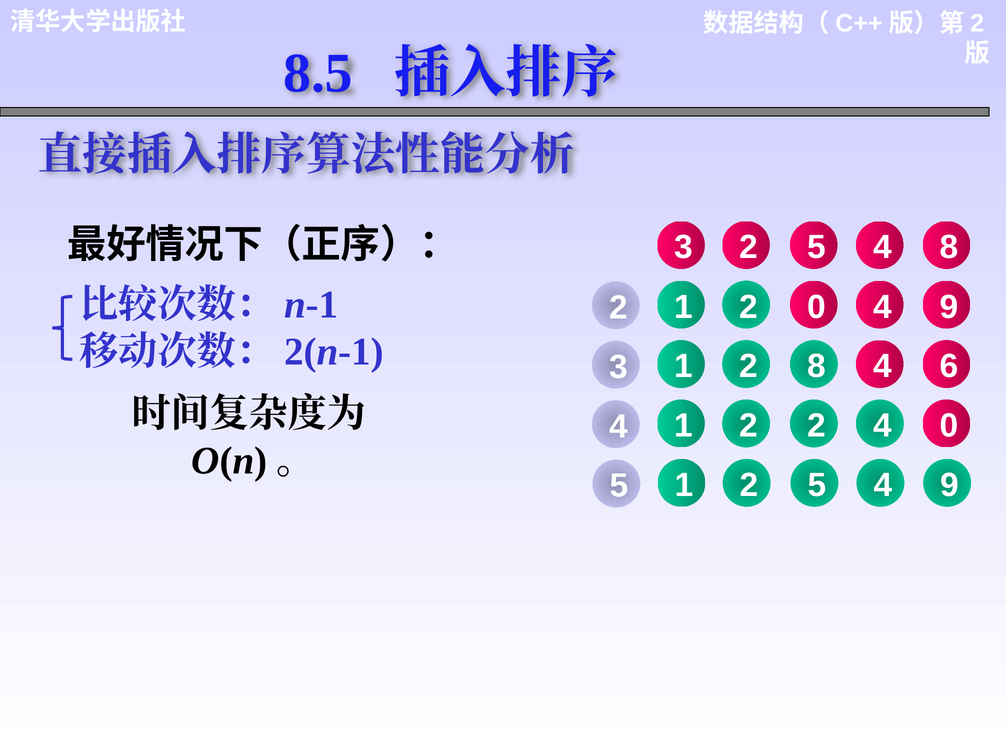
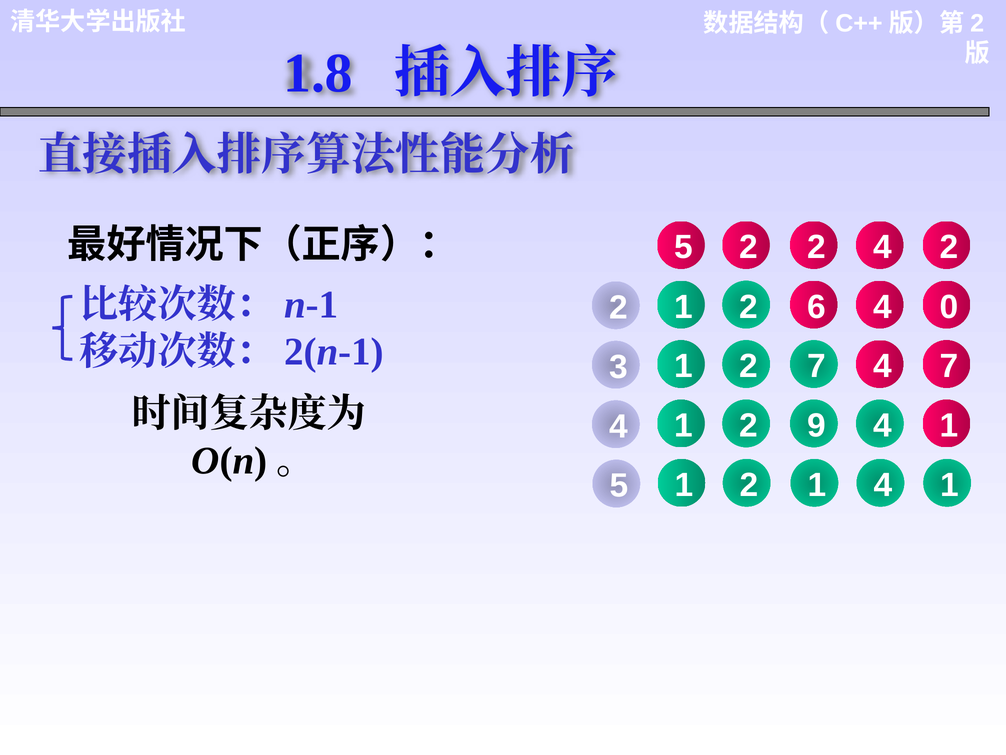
8.5: 8.5 -> 1.8 (318, 73)
3: 3 -> 5 (684, 247)
5: 5 -> 2 (816, 247)
4 8: 8 -> 2 (949, 247)
2 0: 0 -> 6 (816, 307)
9: 9 -> 0 (949, 307)
2 8: 8 -> 7 (816, 366)
4 6: 6 -> 7 (949, 366)
2 2: 2 -> 9 (816, 426)
0: 0 -> 1 (949, 426)
1 2 5: 5 -> 1 (817, 485)
9: 9 -> 1 (950, 485)
